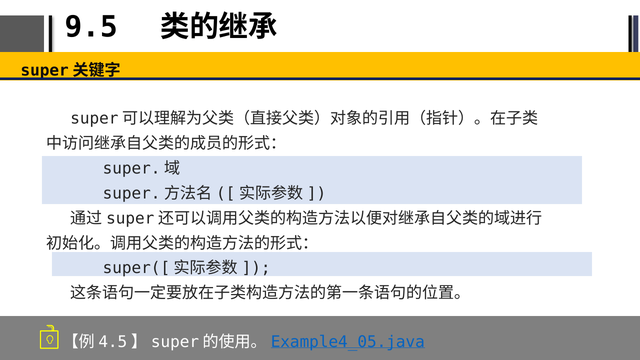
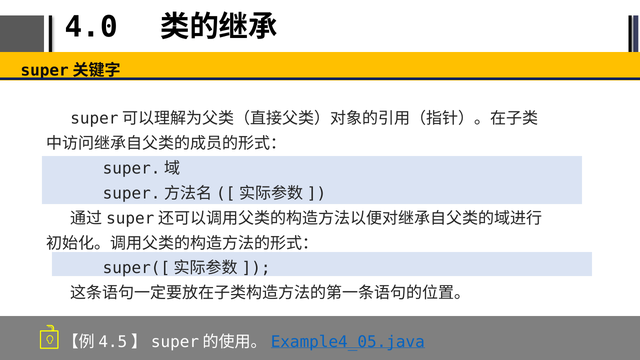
9.5: 9.5 -> 4.0 (91, 27)
